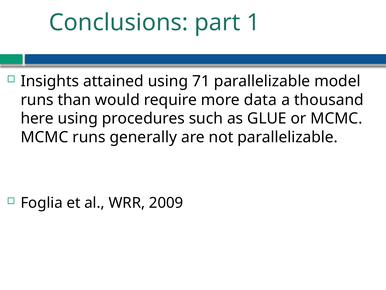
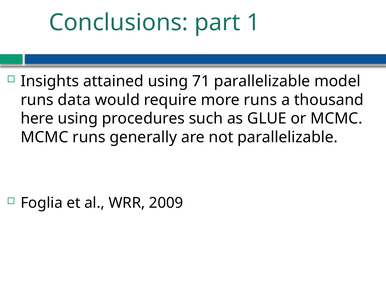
than: than -> data (74, 100)
more data: data -> runs (260, 100)
